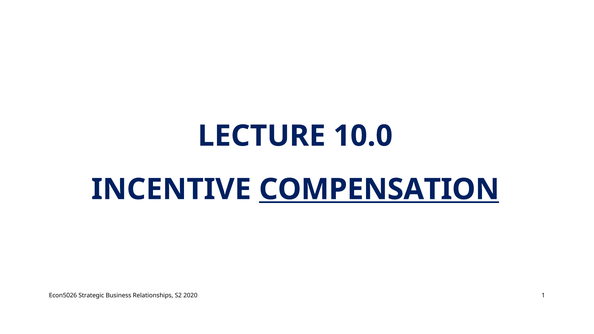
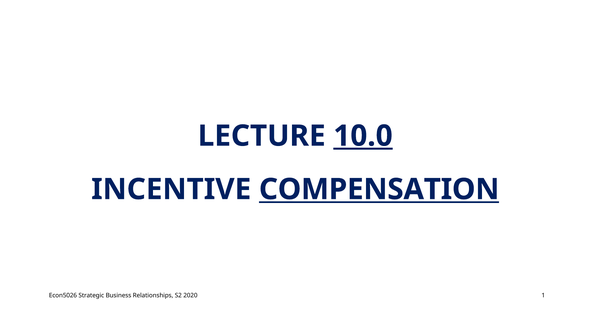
10.0 underline: none -> present (363, 136)
